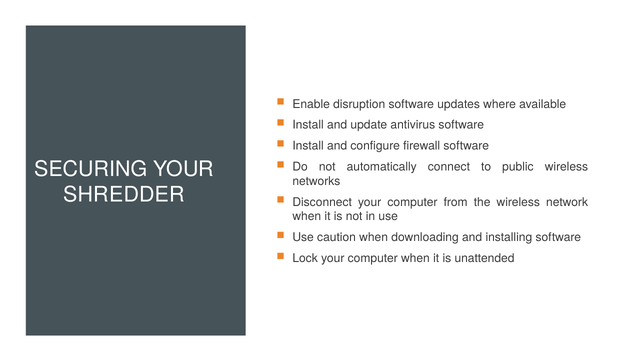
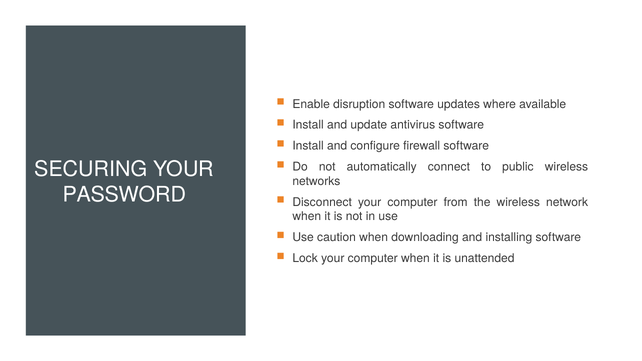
SHREDDER: SHREDDER -> PASSWORD (124, 195)
